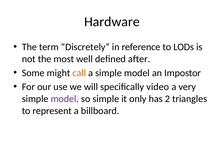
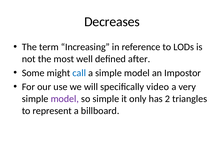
Hardware: Hardware -> Decreases (112, 22)
Discretely: Discretely -> Increasing (85, 47)
call colour: orange -> blue (79, 73)
